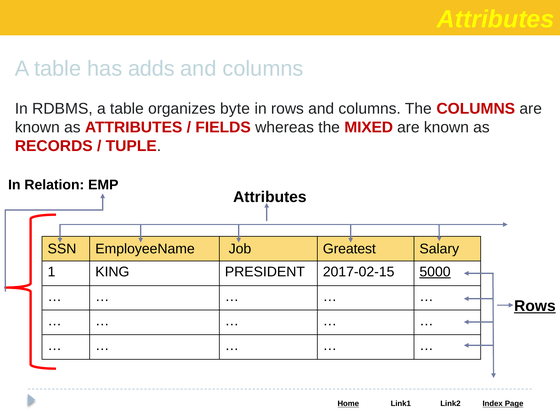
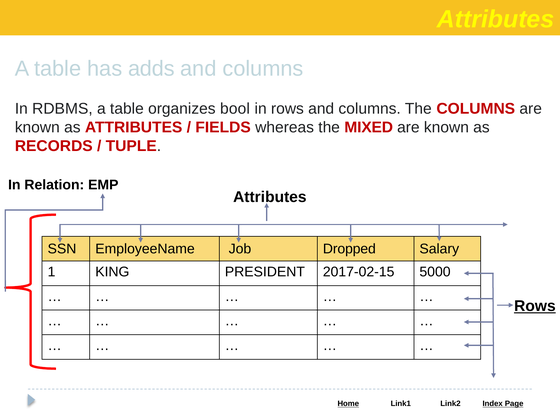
byte: byte -> bool (235, 109)
Greatest: Greatest -> Dropped (349, 249)
5000 underline: present -> none (435, 272)
